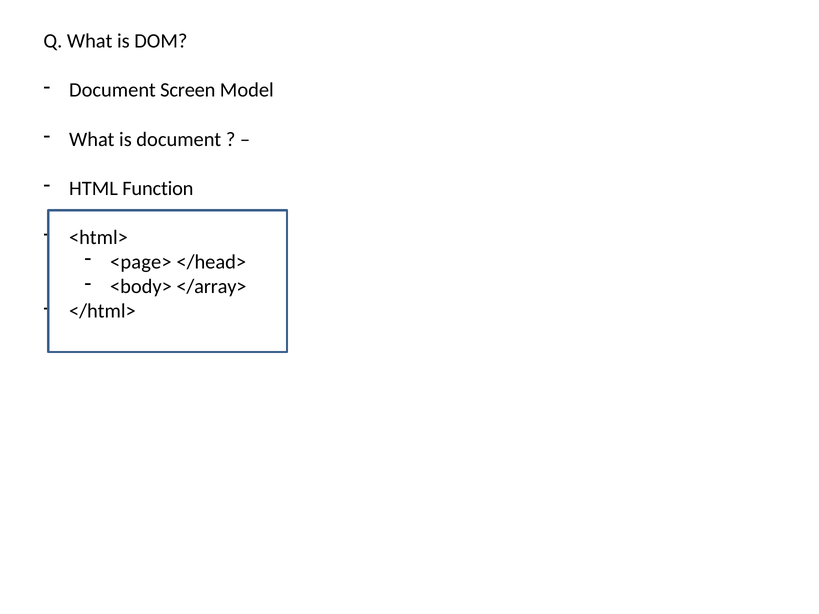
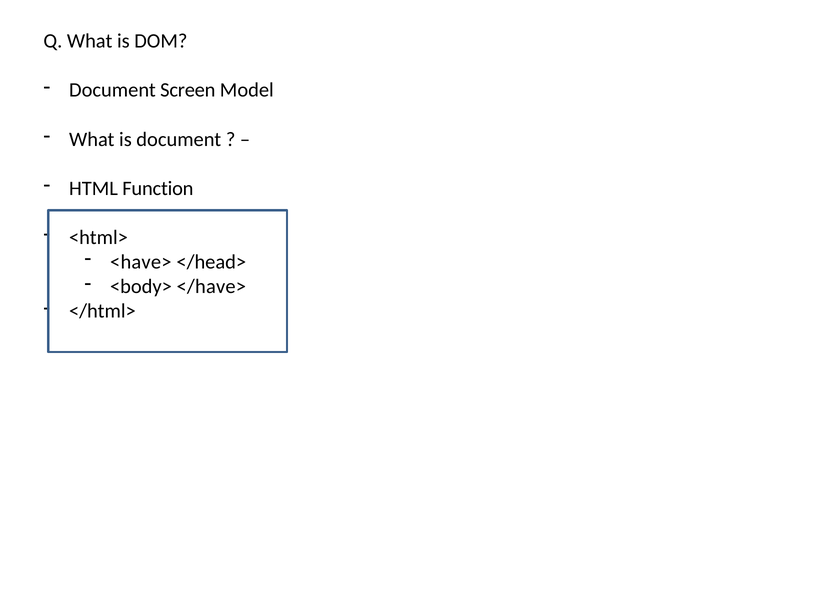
<page>: <page> -> <have> (141, 262)
</array>: </array> -> </have> (211, 287)
